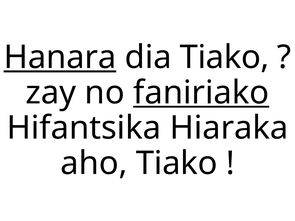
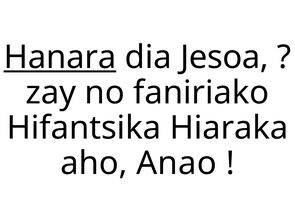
dia Tiako: Tiako -> Jesoa (225, 57)
faniriako underline: present -> none (201, 93)
aho Tiako: Tiako -> Anao (176, 164)
